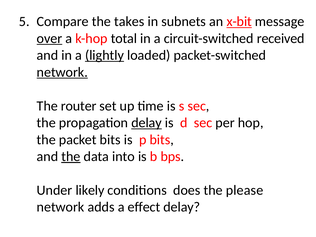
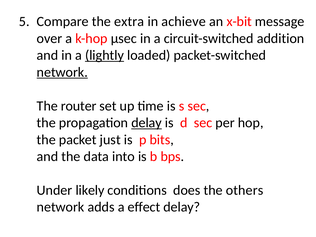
takes: takes -> extra (129, 22)
subnets: subnets -> achieve (184, 22)
x-bit underline: present -> none (239, 22)
over underline: present -> none (49, 38)
total: total -> µsec (124, 38)
received: received -> addition (281, 38)
packet bits: bits -> just (110, 140)
the underline: present -> none (71, 156)
please: please -> others (245, 190)
